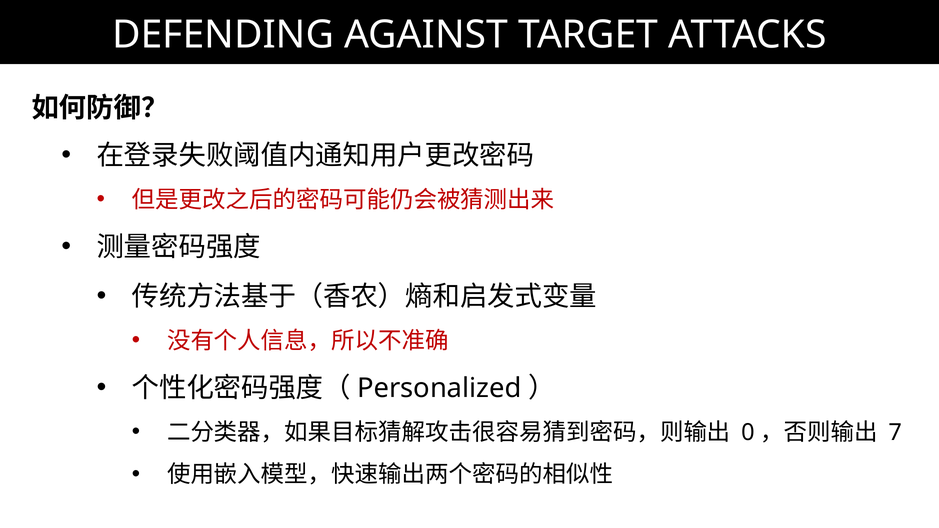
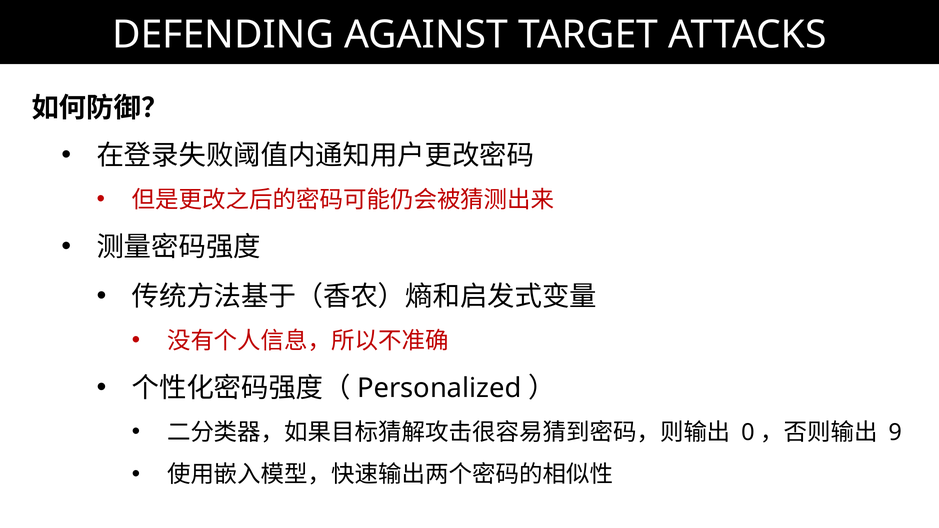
7: 7 -> 9 (895, 433)
